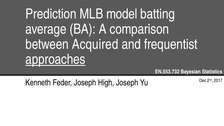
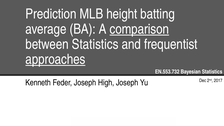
model: model -> height (122, 14)
comparison underline: none -> present (139, 29)
between Acquired: Acquired -> Statistics (95, 44)
